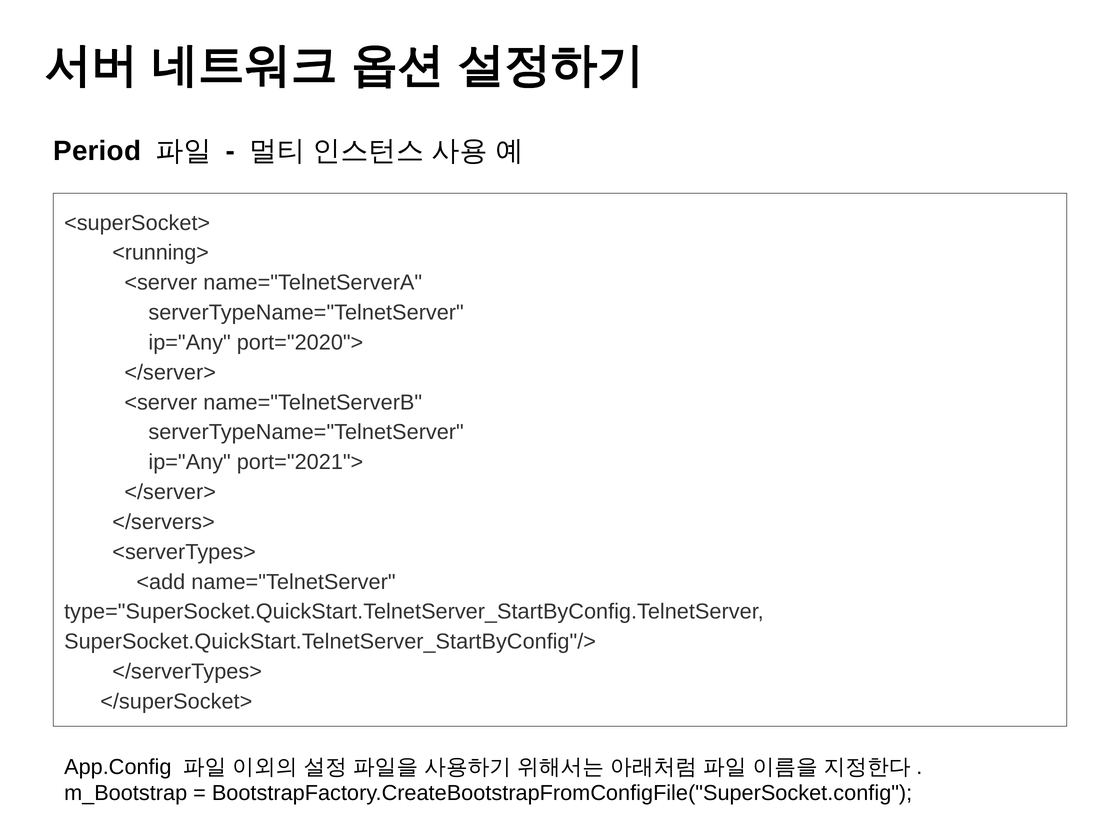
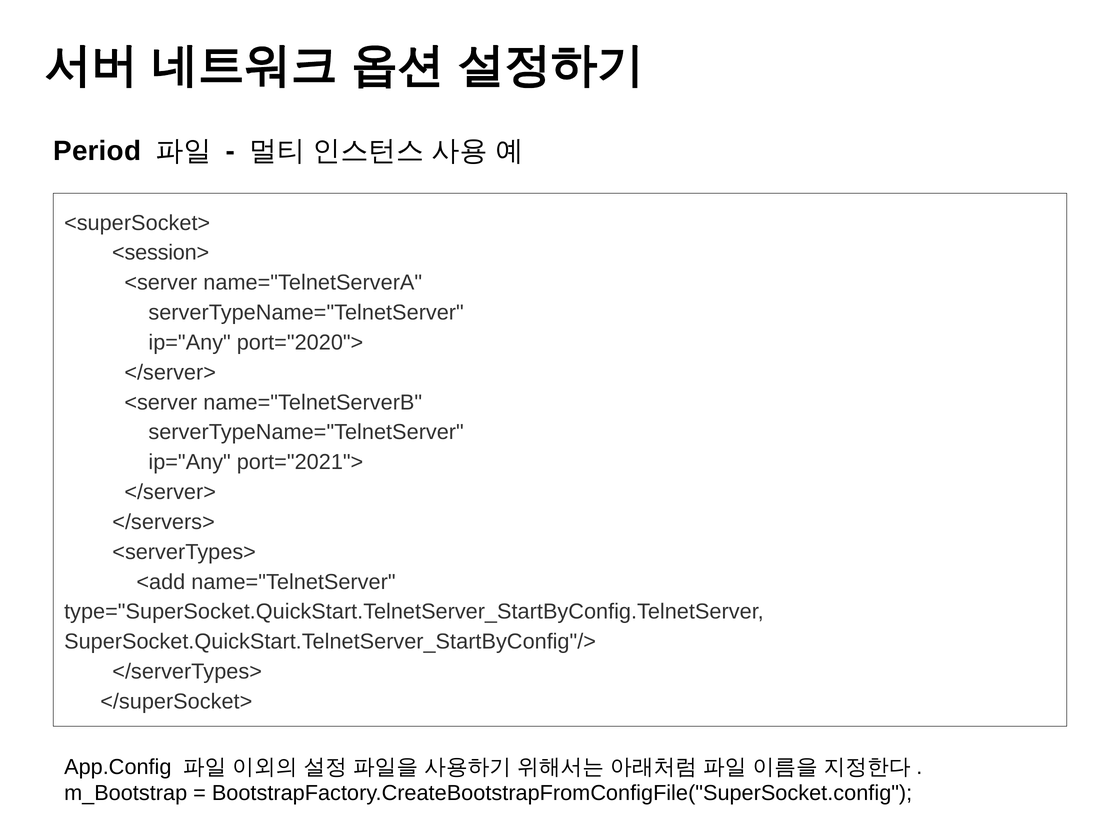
<running>: <running> -> <session> (161, 253)
